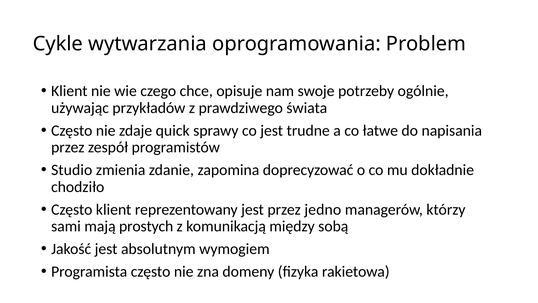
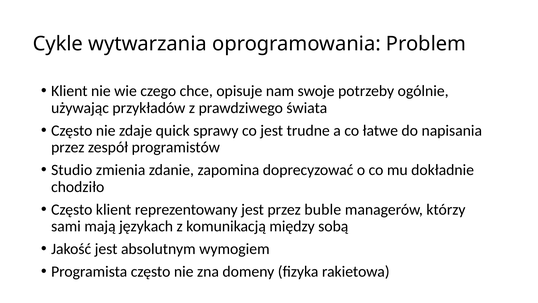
jedno: jedno -> buble (323, 209)
prostych: prostych -> językach (146, 226)
